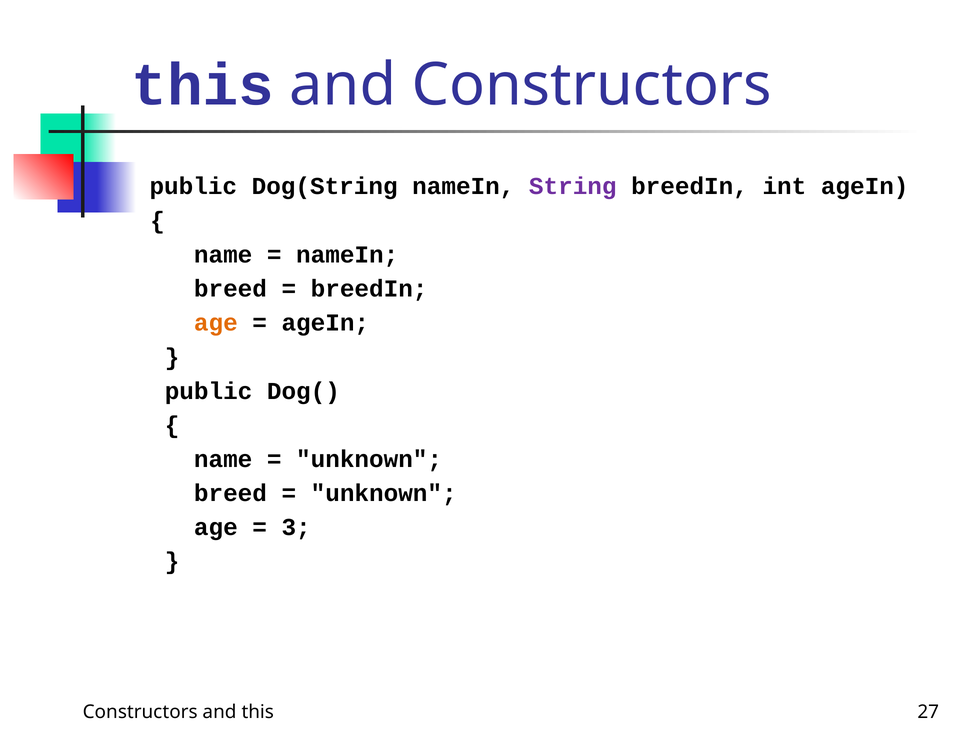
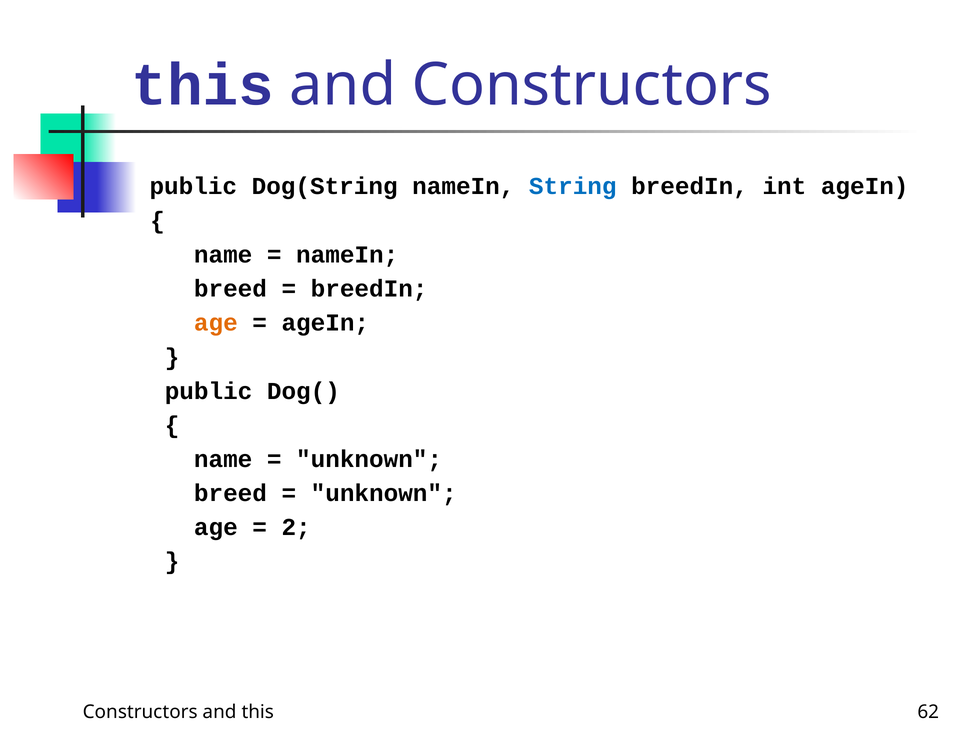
String colour: purple -> blue (573, 186)
3: 3 -> 2 (296, 527)
27: 27 -> 62 (928, 712)
